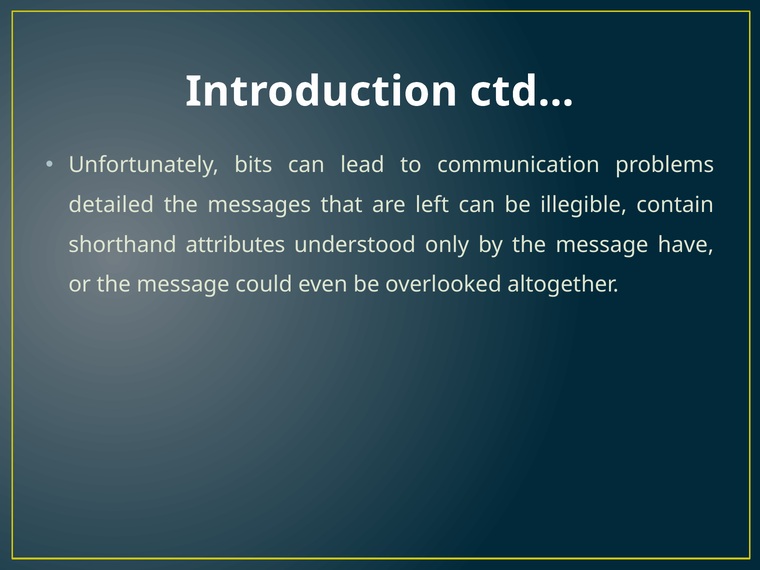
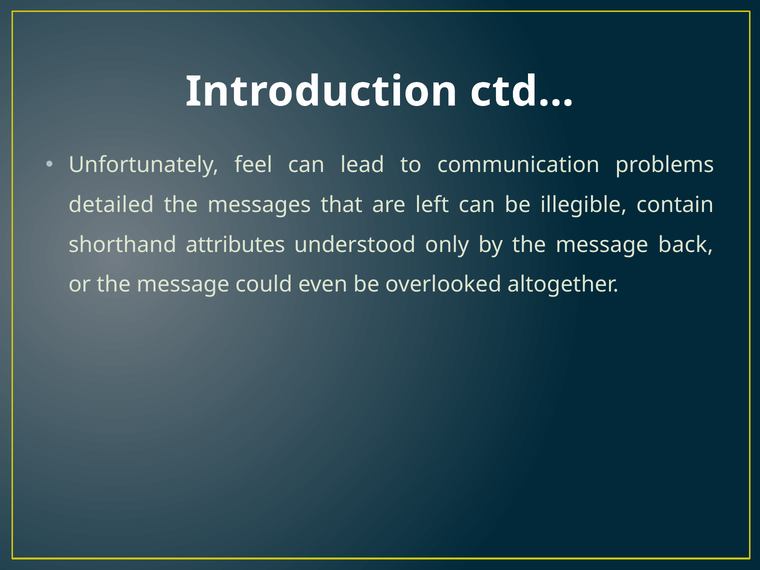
bits: bits -> feel (253, 165)
have: have -> back (686, 245)
